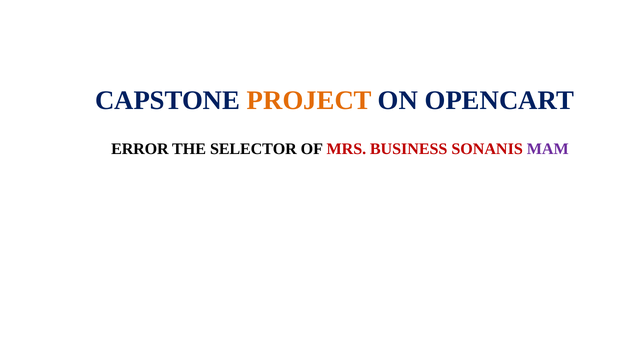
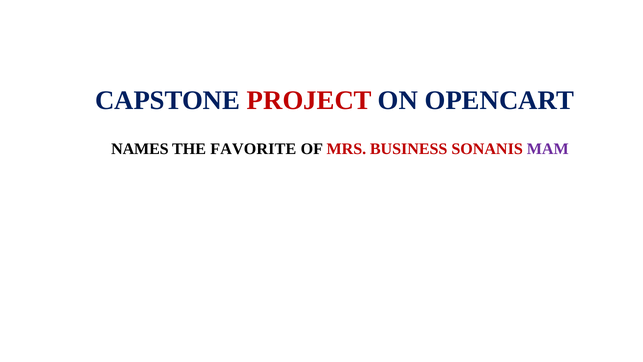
PROJECT colour: orange -> red (309, 100)
ERROR: ERROR -> NAMES (140, 149)
SELECTOR: SELECTOR -> FAVORITE (253, 149)
